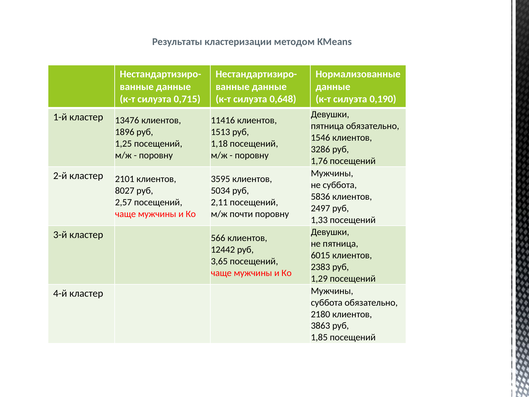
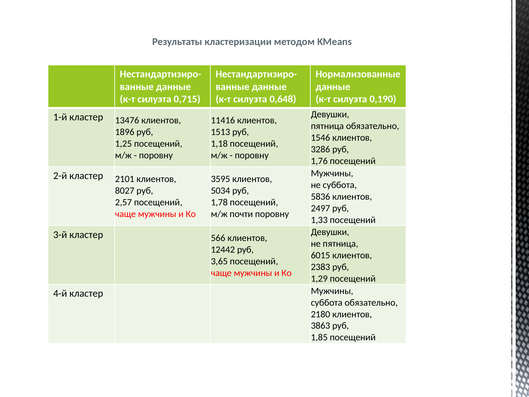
2,11: 2,11 -> 1,78 (219, 202)
